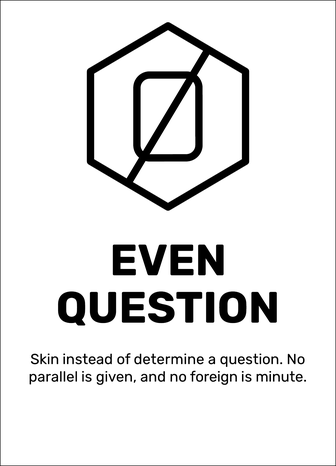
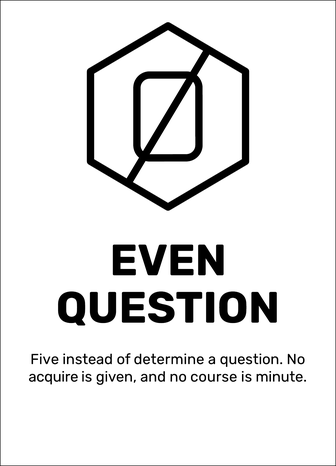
Skin: Skin -> Five (45, 359)
parallel: parallel -> acquire (53, 376)
foreign: foreign -> course (214, 376)
